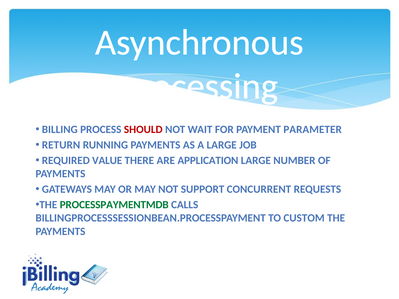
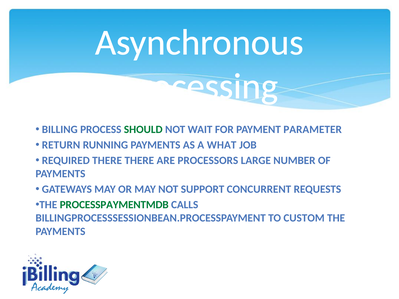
SHOULD colour: red -> green (143, 130)
A LARGE: LARGE -> WHAT (222, 145)
REQUIRED VALUE: VALUE -> THERE (107, 161)
APPLICATION: APPLICATION -> PROCESSORS (208, 161)
